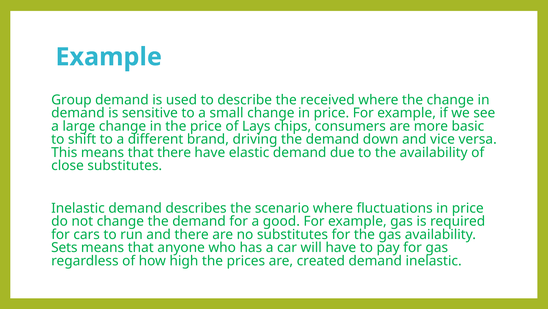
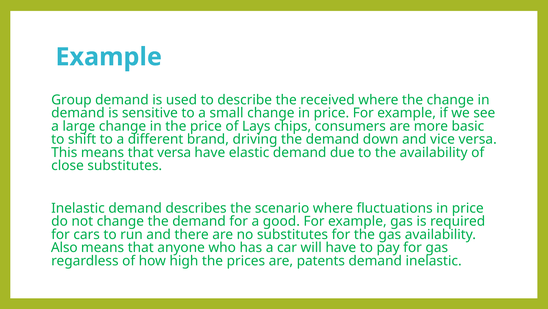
that there: there -> versa (174, 152)
Sets: Sets -> Also (64, 247)
created: created -> patents (321, 260)
